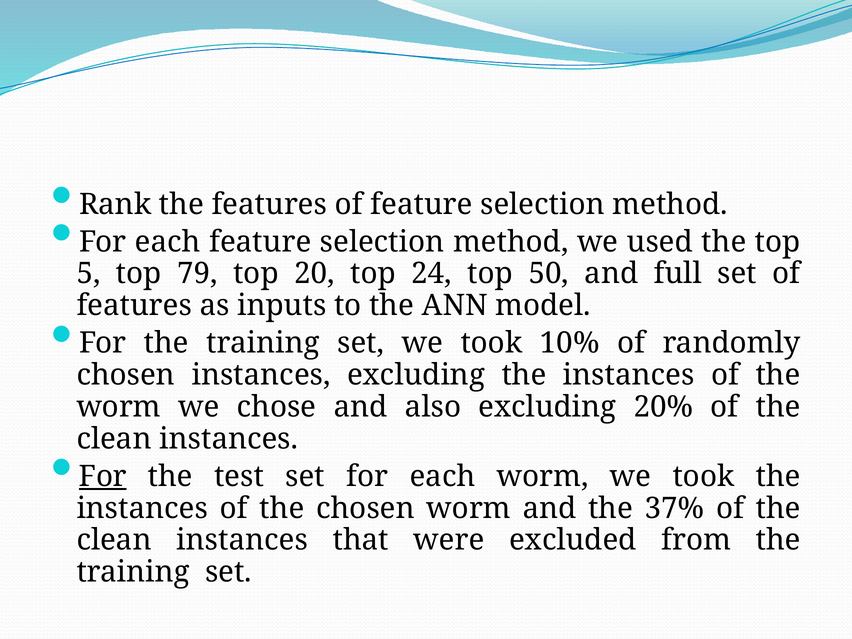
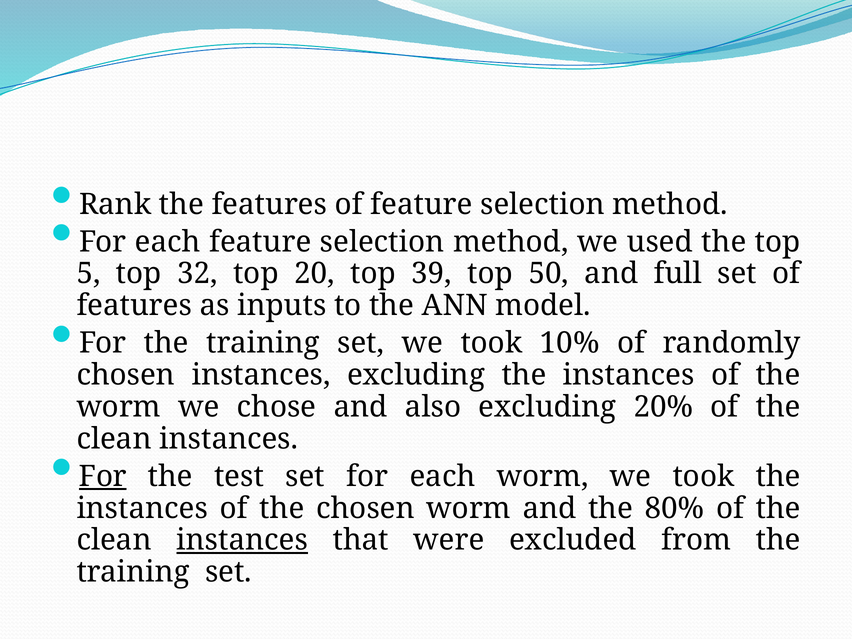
79: 79 -> 32 (197, 274)
24: 24 -> 39 (432, 274)
37%: 37% -> 80% (675, 508)
instances underline: none -> present (242, 540)
